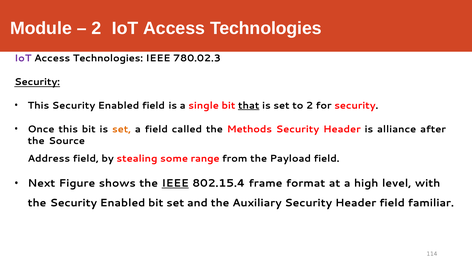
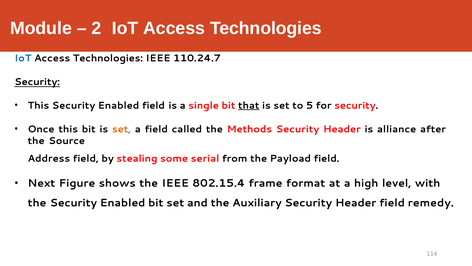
IoT colour: purple -> blue (23, 58)
780.02.3: 780.02.3 -> 110.24.7 (197, 58)
to 2: 2 -> 5 (310, 105)
range: range -> serial (205, 158)
IEEE underline: present -> none (175, 183)
familiar: familiar -> remedy (431, 202)
